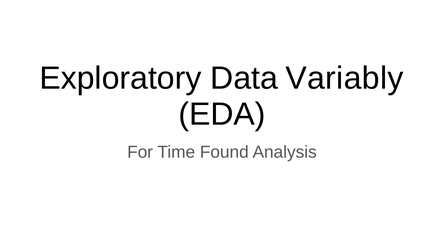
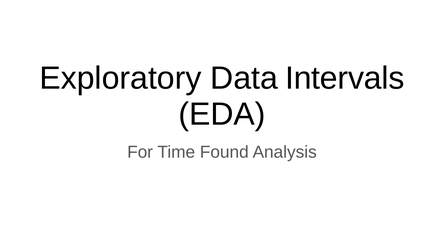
Variably: Variably -> Intervals (345, 78)
